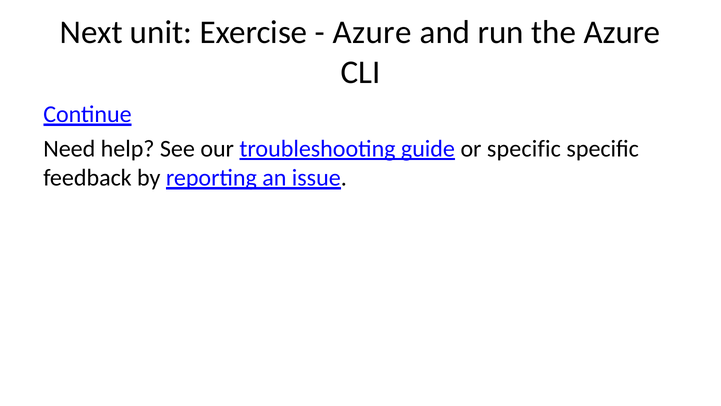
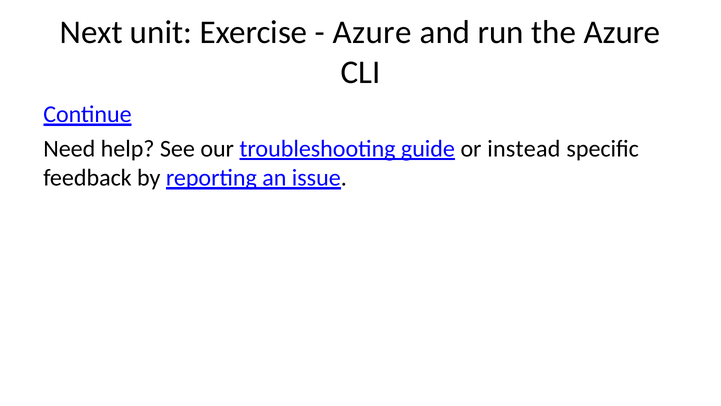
or specific: specific -> instead (524, 148)
